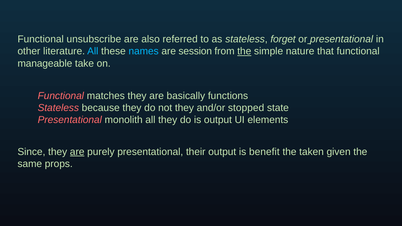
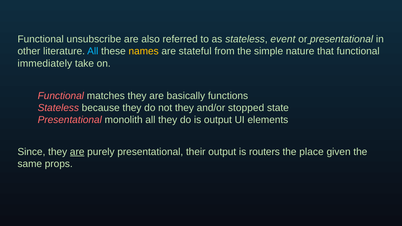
forget: forget -> event (283, 39)
names colour: light blue -> yellow (144, 51)
session: session -> stateful (195, 51)
the underline: present -> none (244, 51)
manageable: manageable -> immediately (45, 63)
benefit: benefit -> routers (264, 152)
taken: taken -> place (311, 152)
